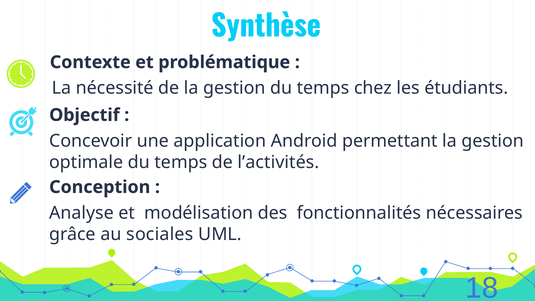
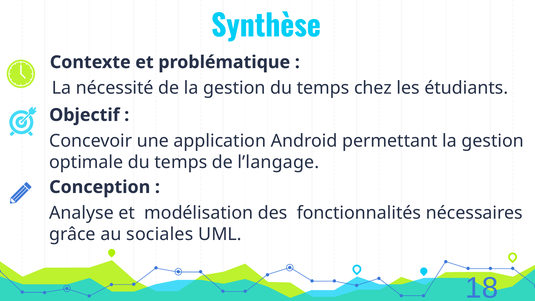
l’activités: l’activités -> l’langage (278, 162)
